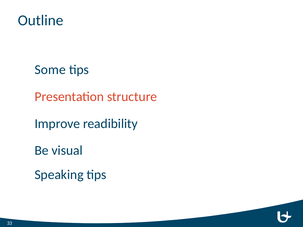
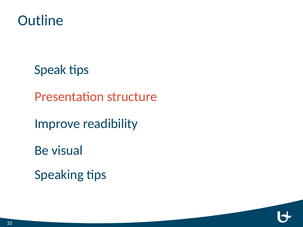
Some: Some -> Speak (50, 70)
